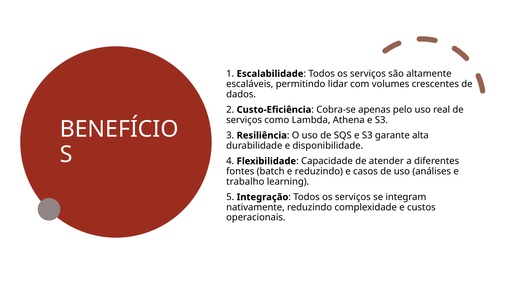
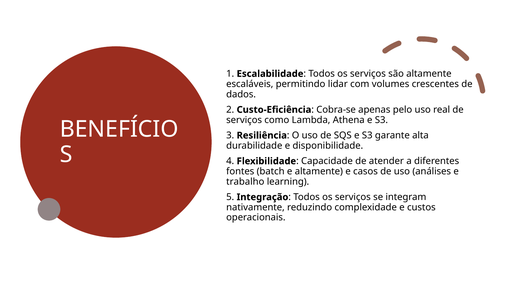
e reduzindo: reduzindo -> altamente (319, 171)
